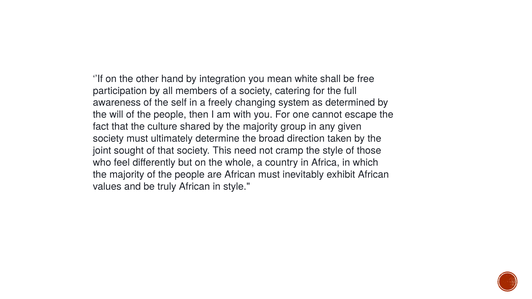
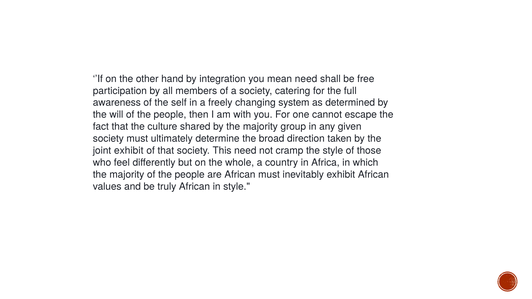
mean white: white -> need (306, 79)
joint sought: sought -> exhibit (129, 151)
